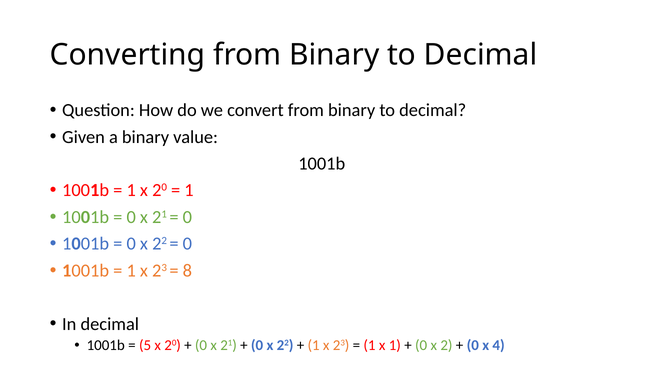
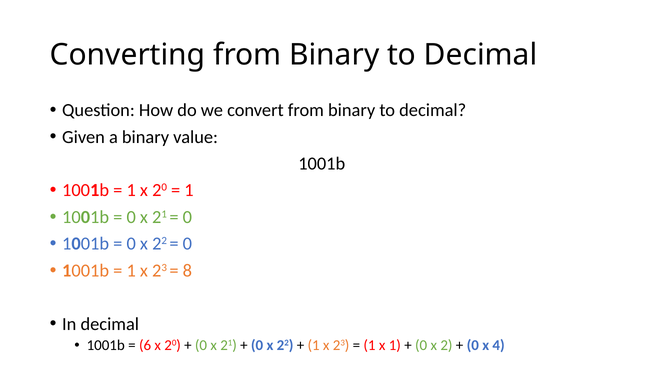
5: 5 -> 6 (145, 345)
